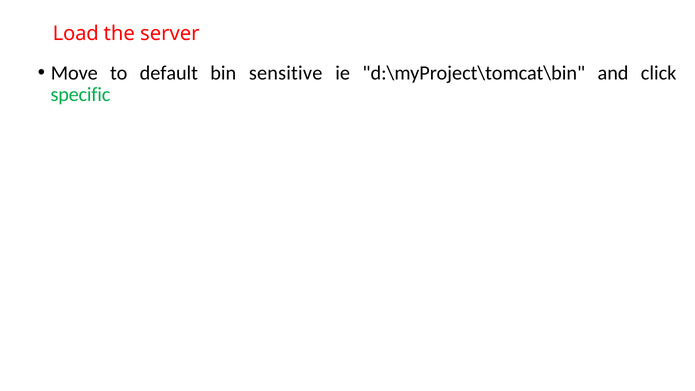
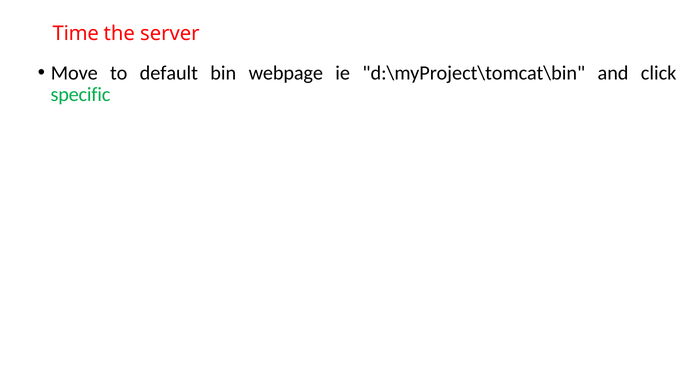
Load: Load -> Time (76, 34)
sensitive: sensitive -> webpage (286, 73)
